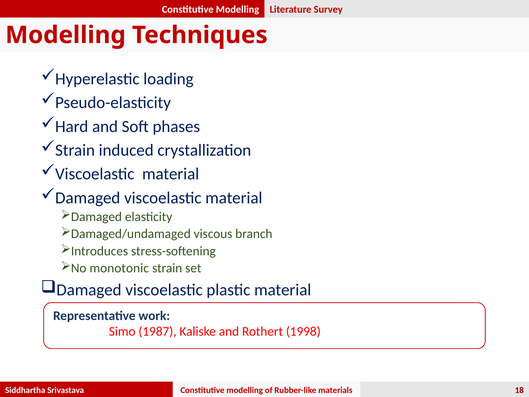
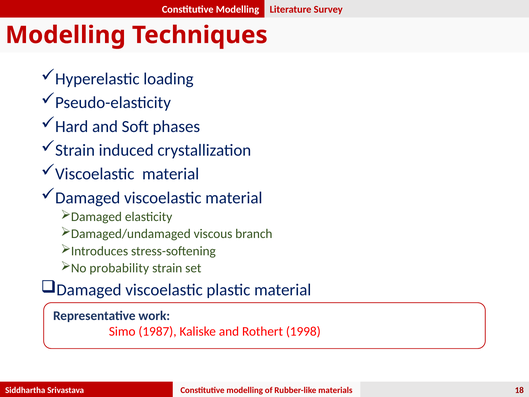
monotonic: monotonic -> probability (119, 268)
